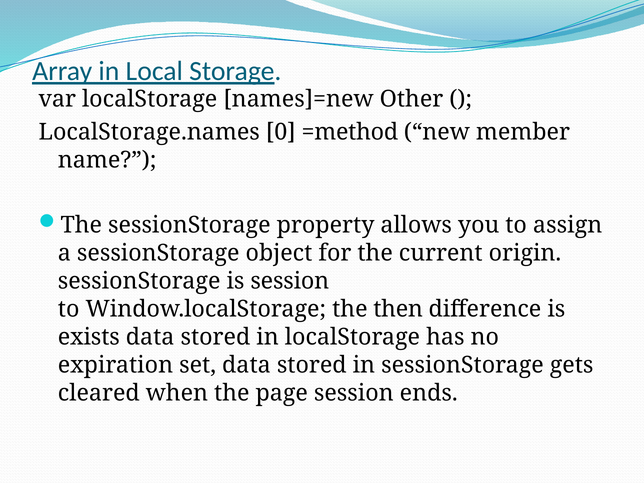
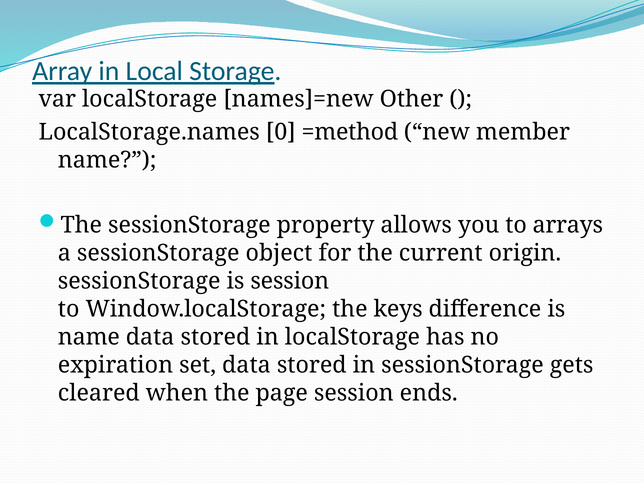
assign: assign -> arrays (568, 225)
then: then -> keys (398, 309)
exists: exists -> name (89, 337)
